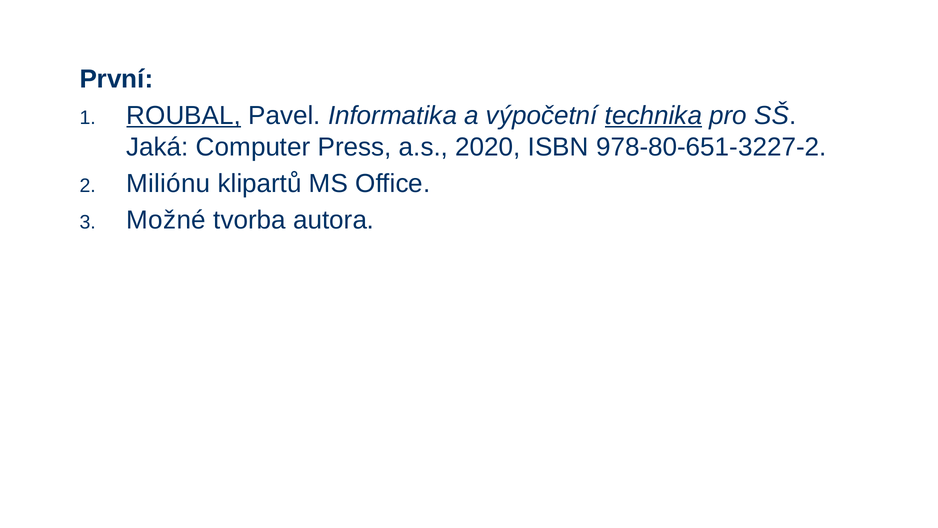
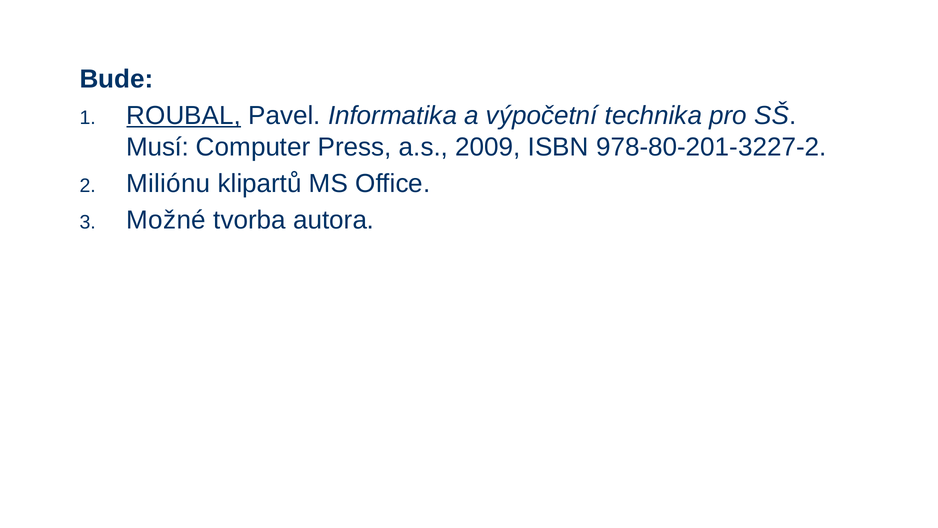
První: První -> Bude (116, 79)
technika underline: present -> none (653, 116)
Jaká: Jaká -> Musí (158, 147)
2020: 2020 -> 2009 (488, 147)
978-80-651-3227-2: 978-80-651-3227-2 -> 978-80-201-3227-2 (711, 147)
